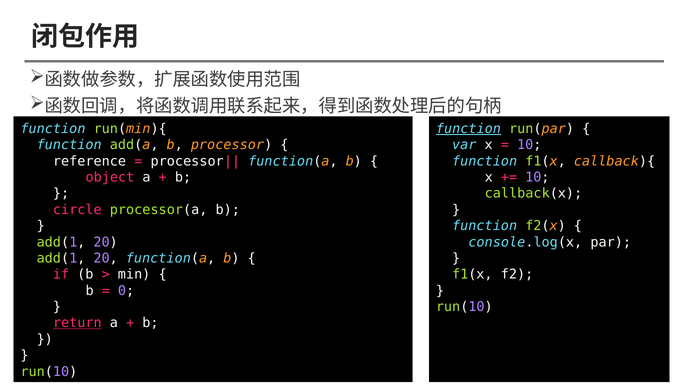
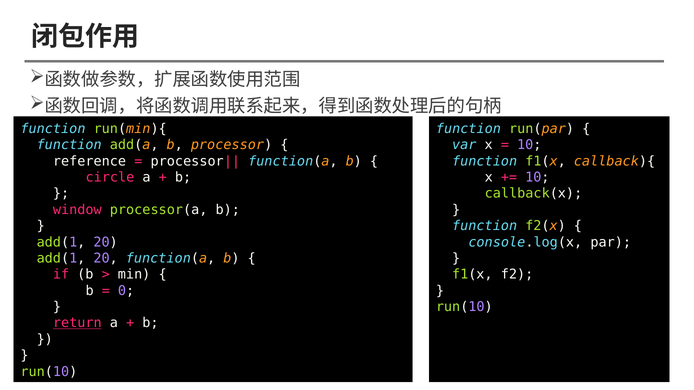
function underline: present -> none (468, 129)
object: object -> circle (110, 178)
circle: circle -> window (77, 210)
